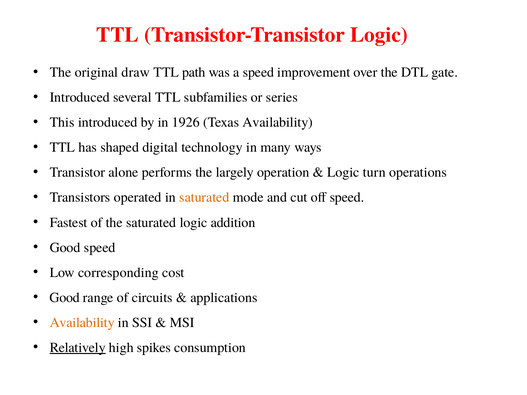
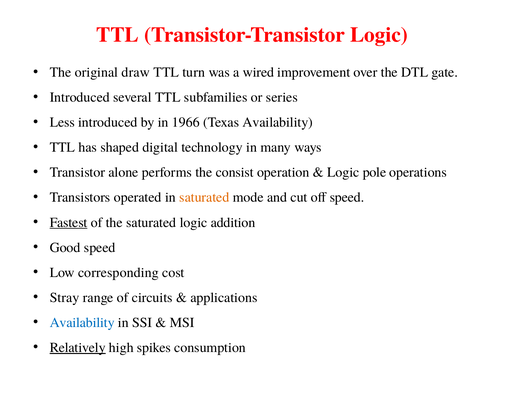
path: path -> turn (194, 72)
a speed: speed -> wired (258, 72)
This: This -> Less (62, 122)
1926: 1926 -> 1966 (186, 122)
largely: largely -> consist (235, 173)
turn: turn -> pole (374, 173)
Fastest underline: none -> present (69, 223)
Good: Good -> Stray (65, 298)
Availability colour: orange -> blue (82, 323)
